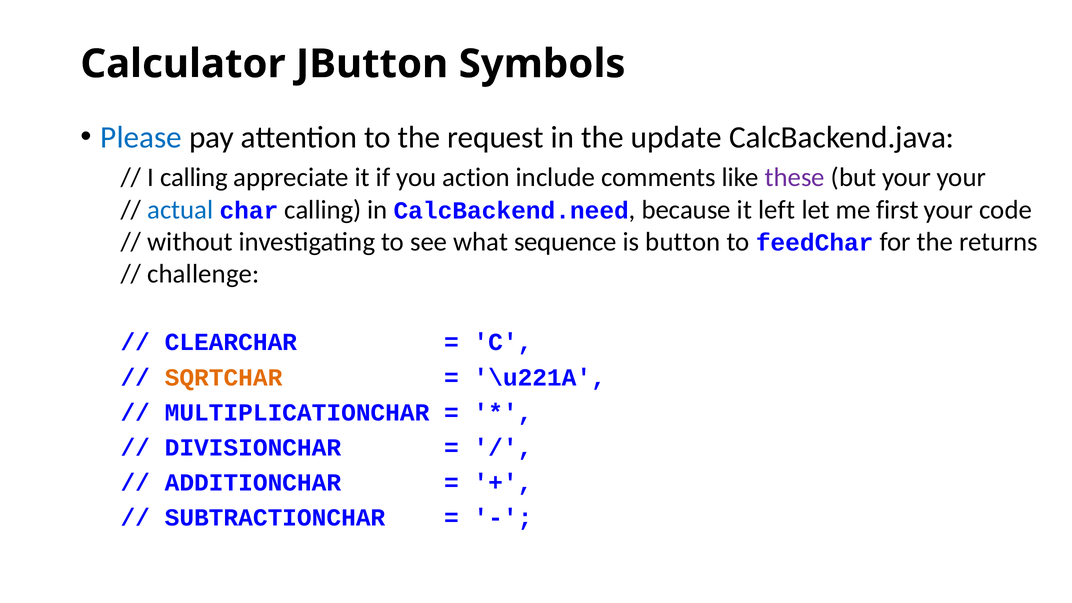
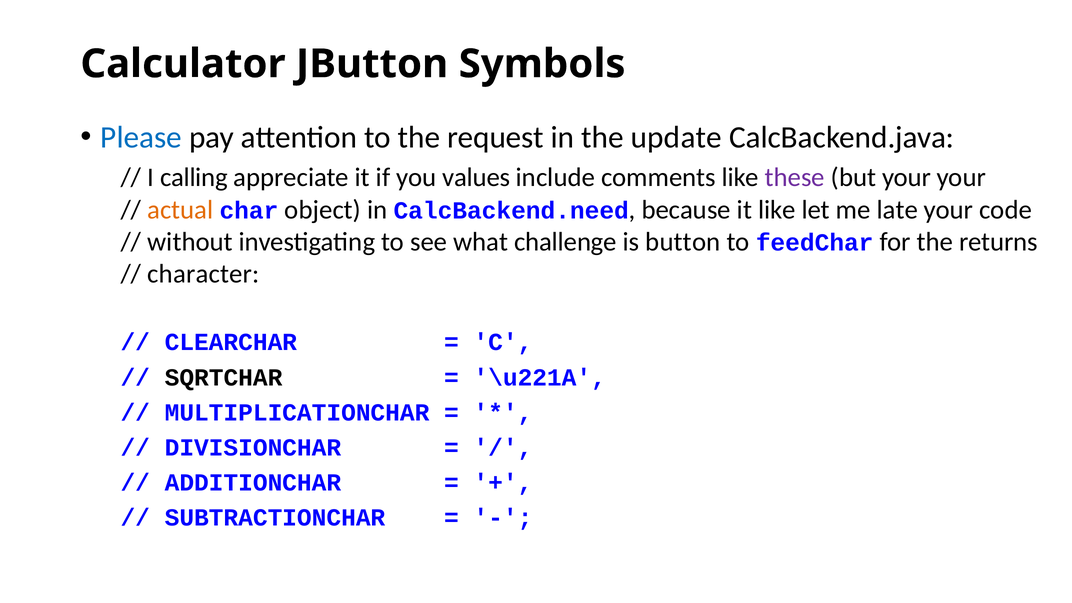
action: action -> values (476, 178)
actual colour: blue -> orange (180, 210)
char calling: calling -> object (323, 210)
it left: left -> like (777, 210)
first: first -> late (897, 210)
sequence: sequence -> challenge (565, 242)
challenge: challenge -> character (203, 274)
SQRTCHAR colour: orange -> black (224, 377)
